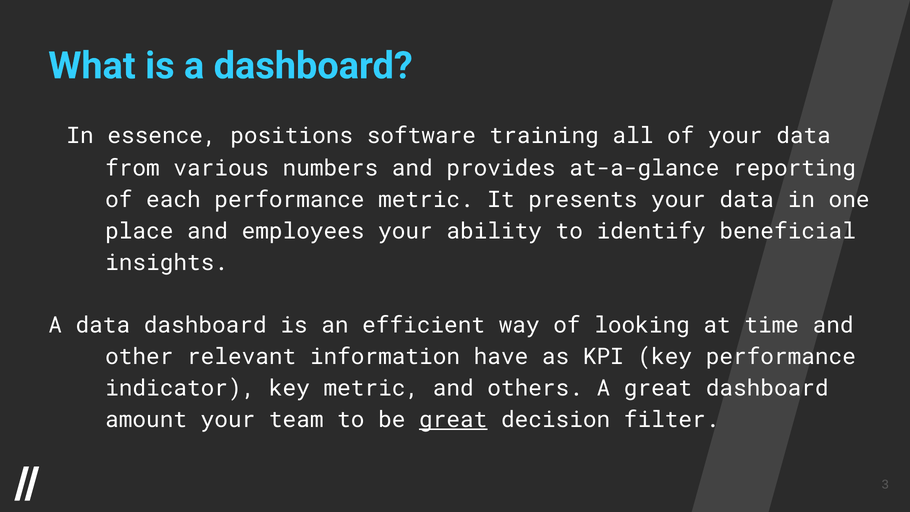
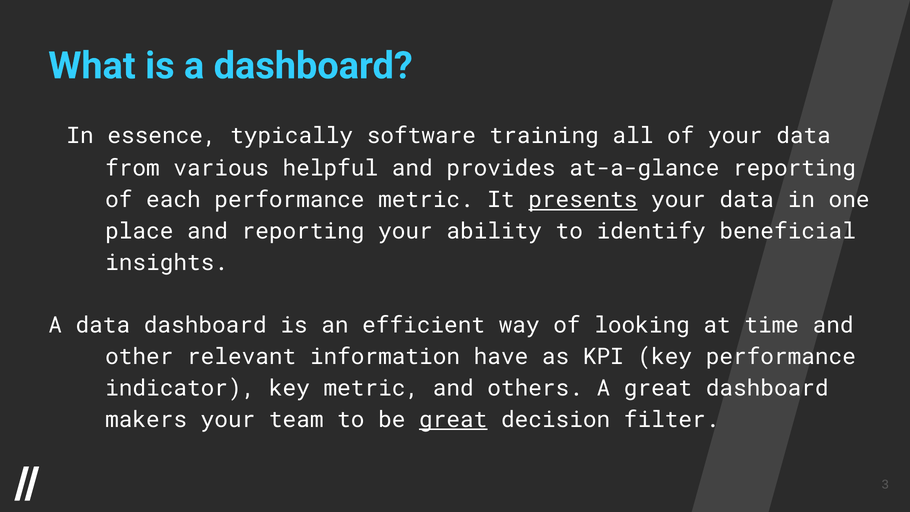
positions: positions -> typically (292, 135)
numbers: numbers -> helpful (330, 168)
presents underline: none -> present (583, 200)
and employees: employees -> reporting (303, 231)
amount: amount -> makers (146, 419)
